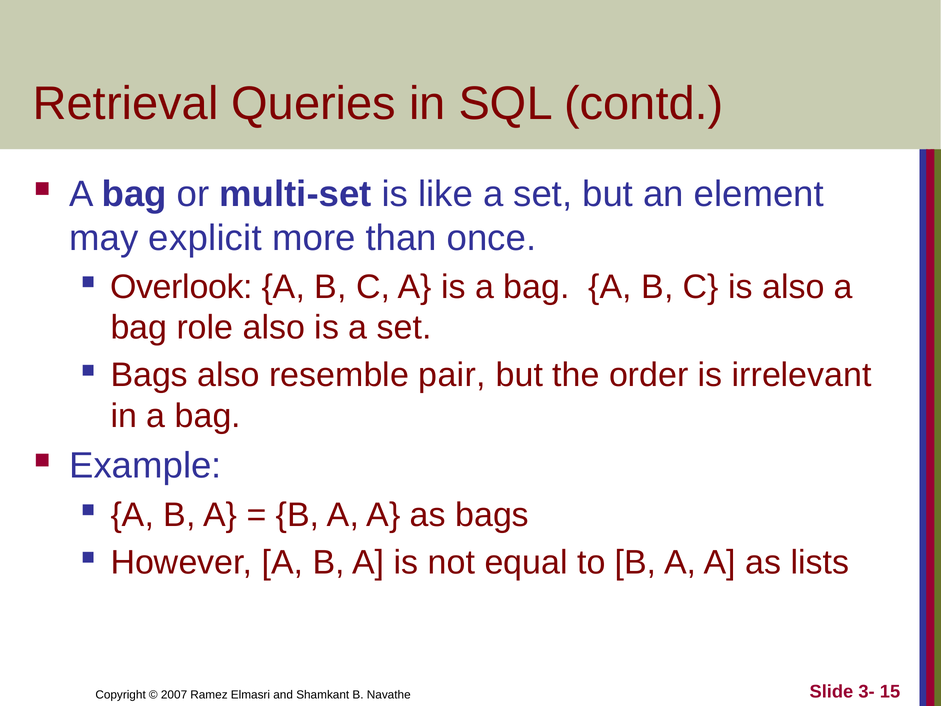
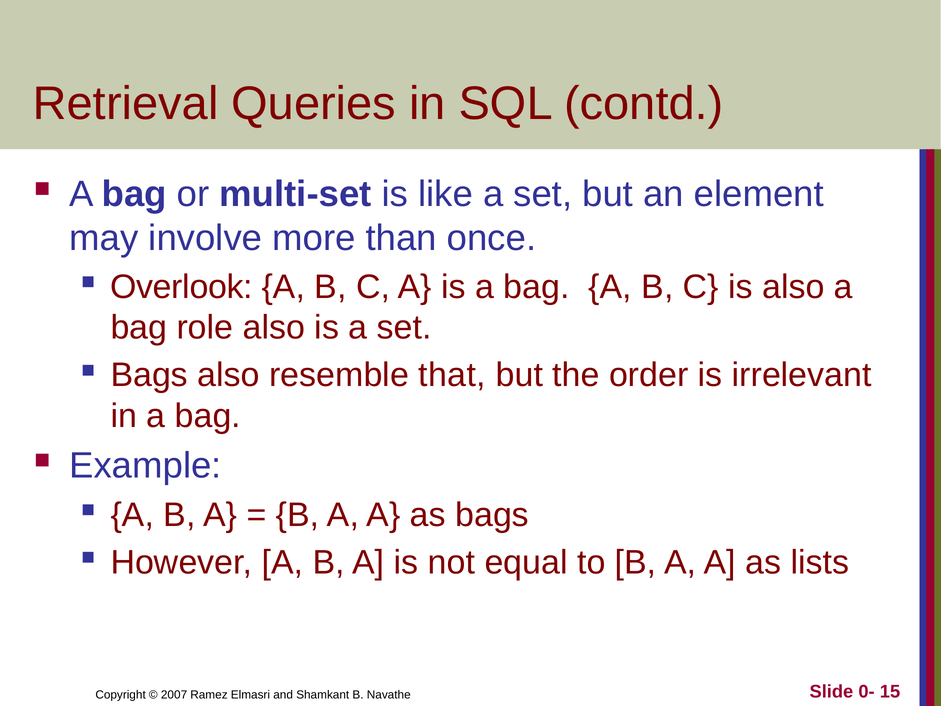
explicit: explicit -> involve (205, 238)
pair: pair -> that (452, 375)
3-: 3- -> 0- (867, 691)
